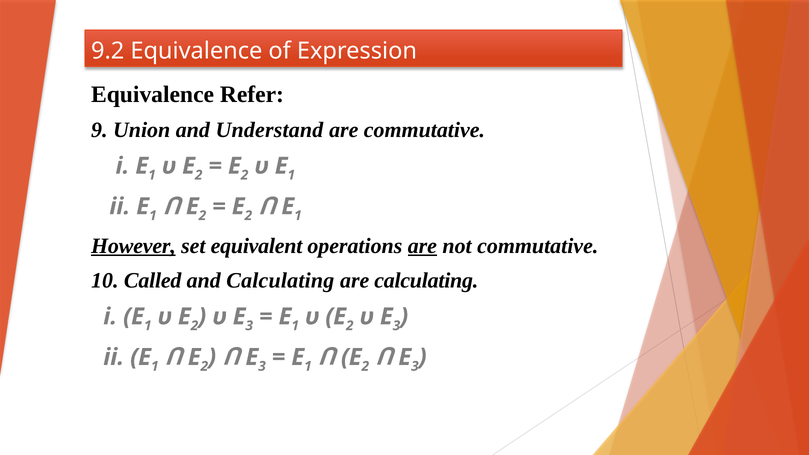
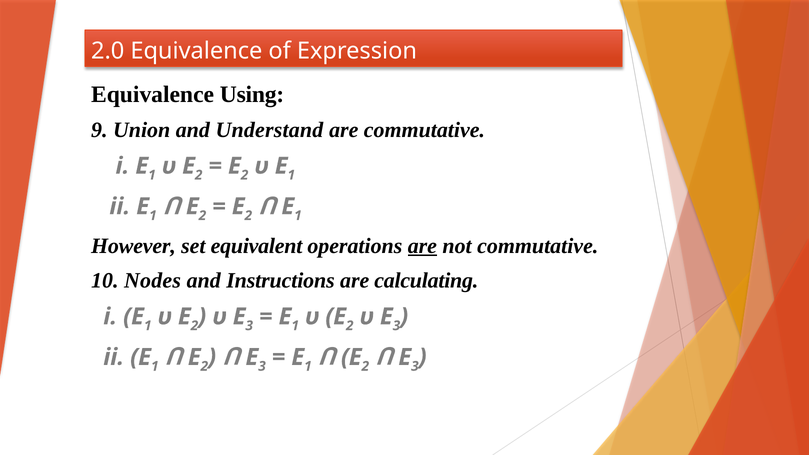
9.2: 9.2 -> 2.0 (108, 51)
Refer: Refer -> Using (252, 94)
However underline: present -> none (133, 246)
Called: Called -> Nodes (152, 281)
and Calculating: Calculating -> Instructions (280, 281)
